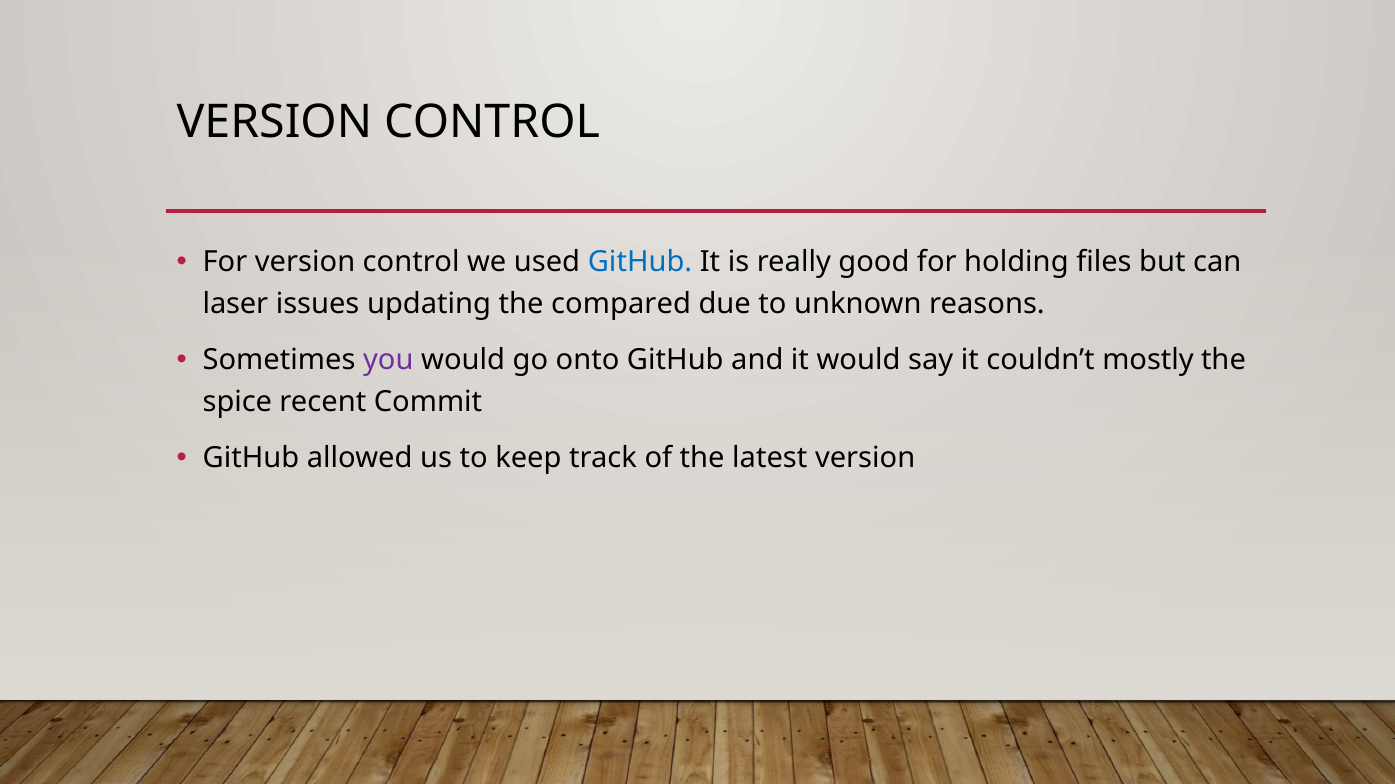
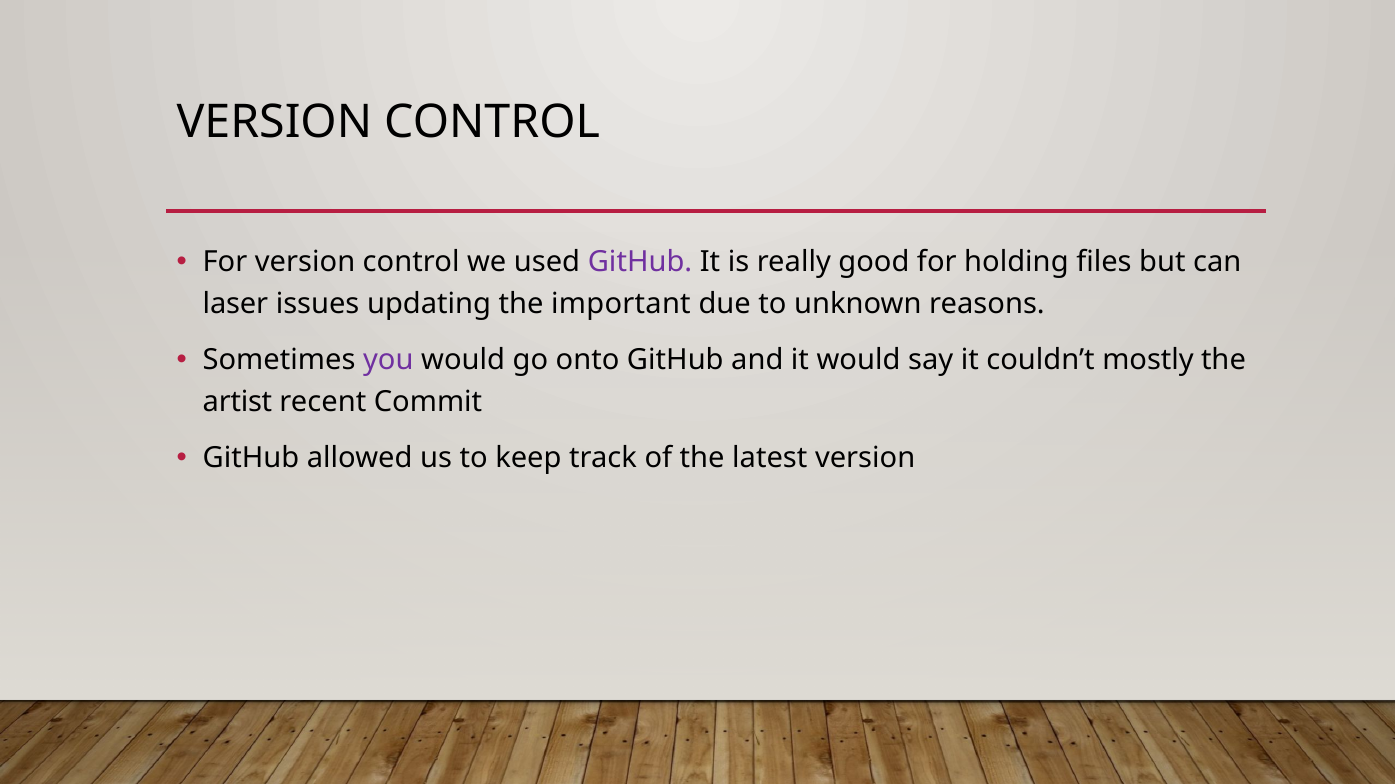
GitHub colour: blue -> purple (640, 262)
compared: compared -> important (621, 304)
spice: spice -> artist (237, 402)
